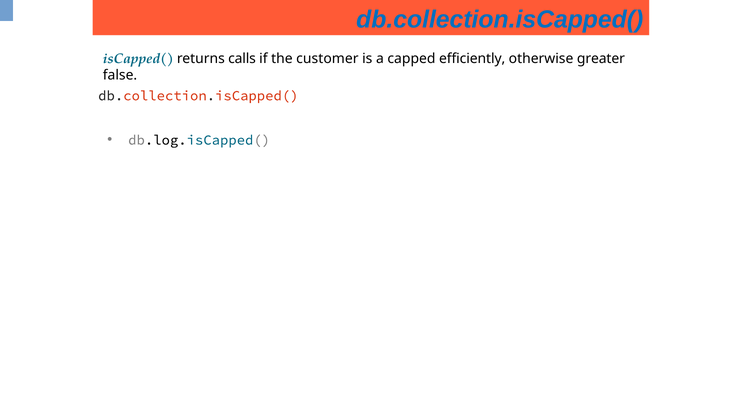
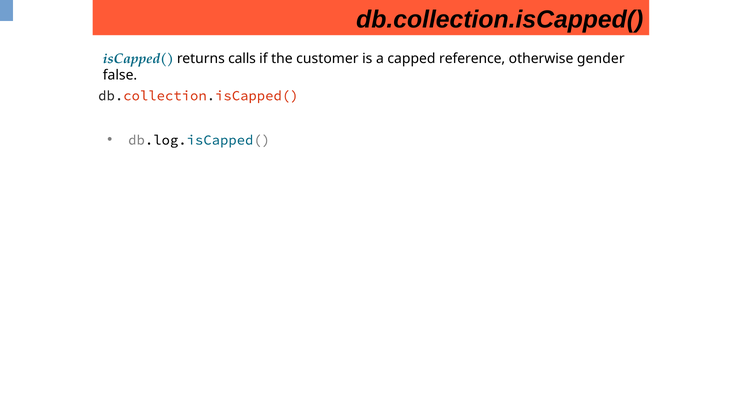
db.collection.isCapped( colour: blue -> black (500, 19)
efficiently: efficiently -> reference (472, 58)
greater: greater -> gender (601, 58)
